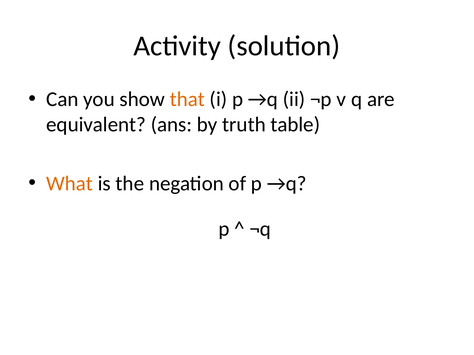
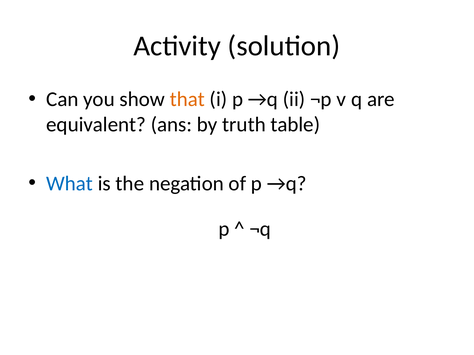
What colour: orange -> blue (70, 184)
